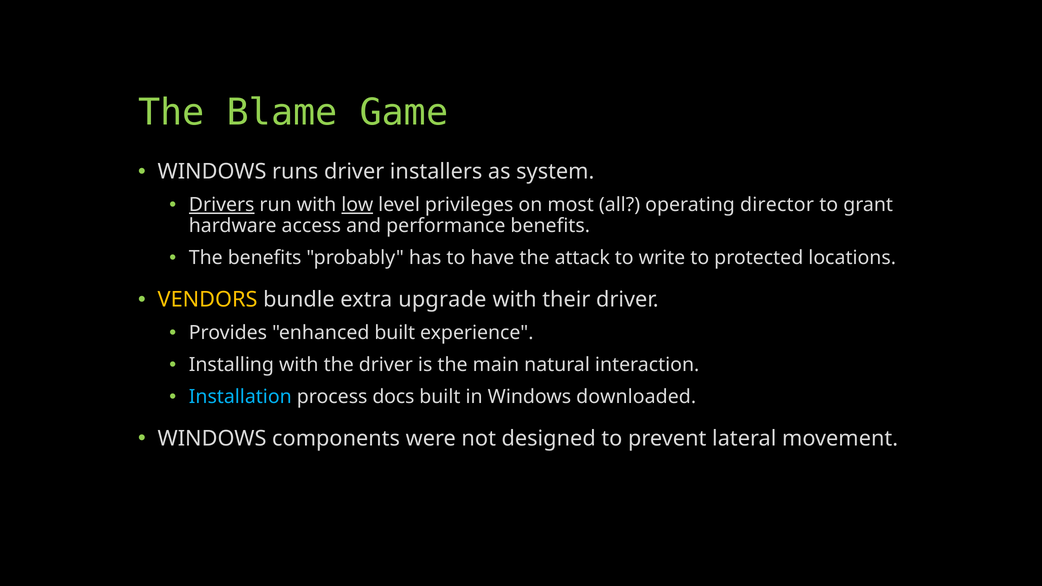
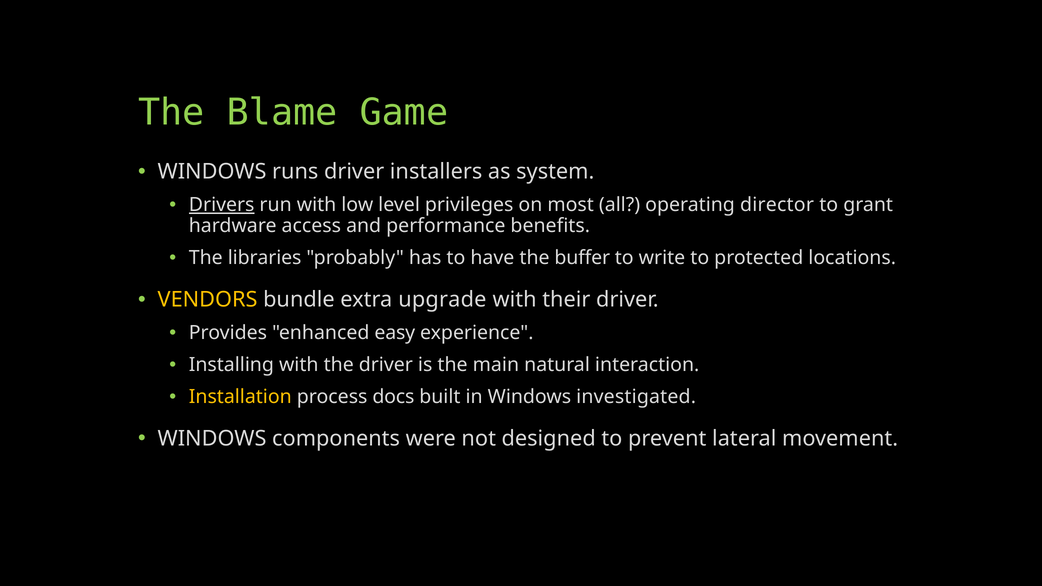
low underline: present -> none (357, 205)
The benefits: benefits -> libraries (265, 258)
attack: attack -> buffer (582, 258)
enhanced built: built -> easy (395, 333)
Installation colour: light blue -> yellow (240, 397)
downloaded: downloaded -> investigated (636, 397)
